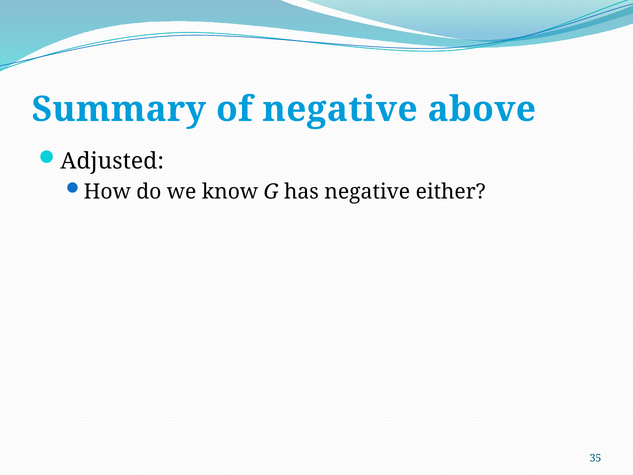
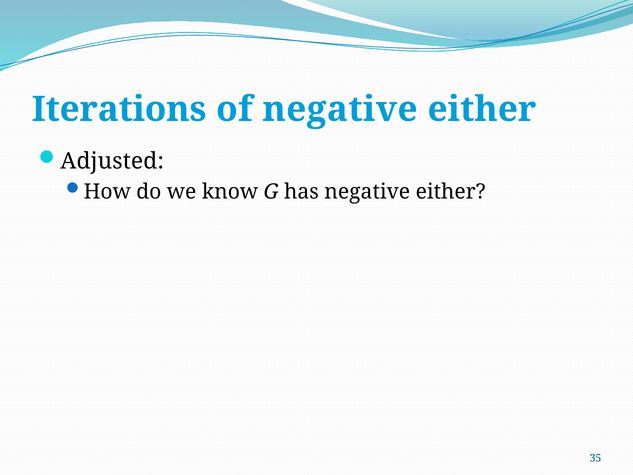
Summary: Summary -> Iterations (119, 109)
of negative above: above -> either (482, 109)
